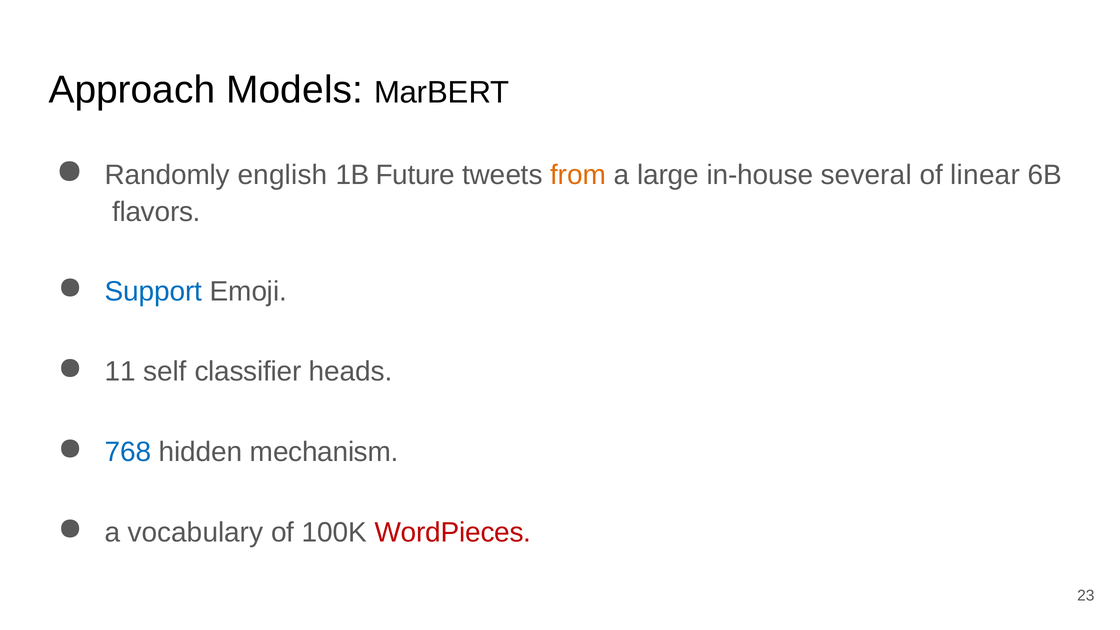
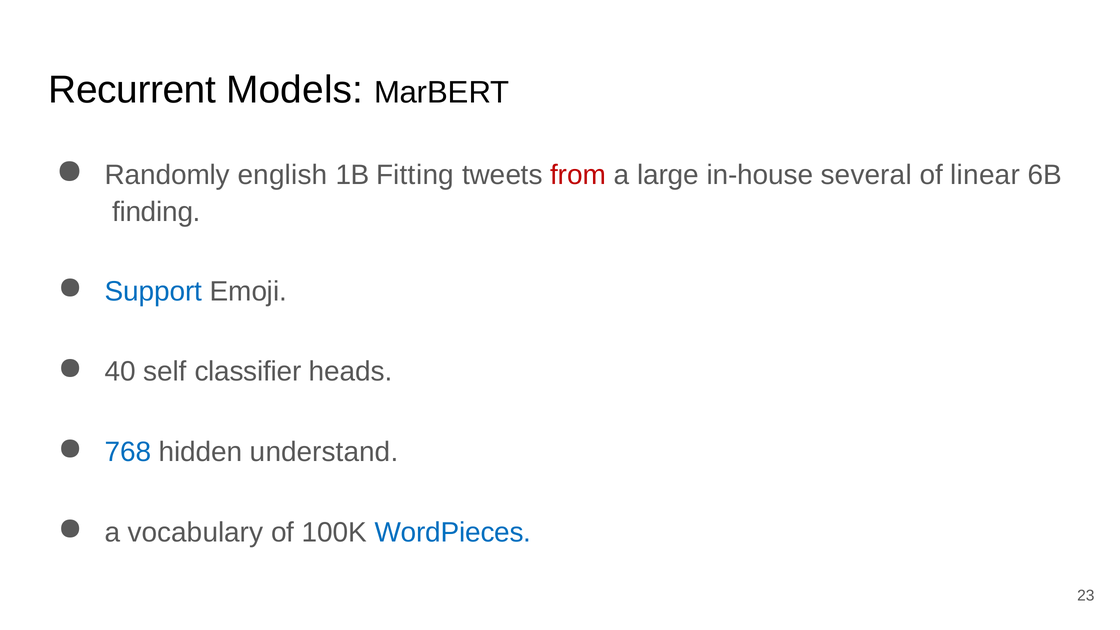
Approach: Approach -> Recurrent (132, 90)
Future: Future -> Fitting (415, 175)
from colour: orange -> red (578, 175)
flavors: flavors -> finding (156, 212)
11: 11 -> 40 (120, 372)
mechanism: mechanism -> understand (324, 452)
WordPieces colour: red -> blue (453, 532)
